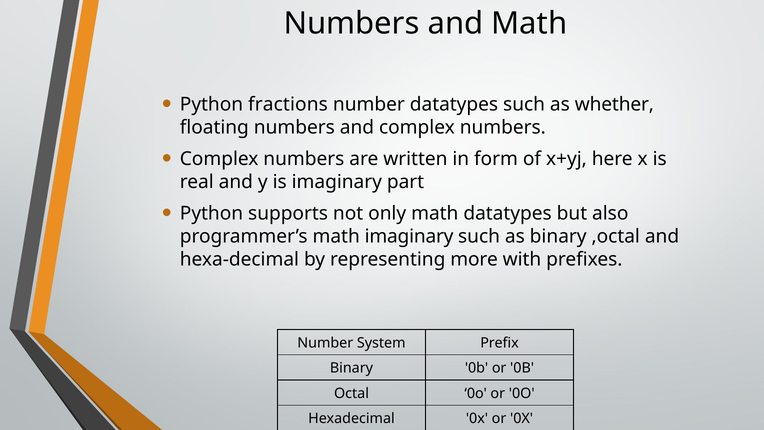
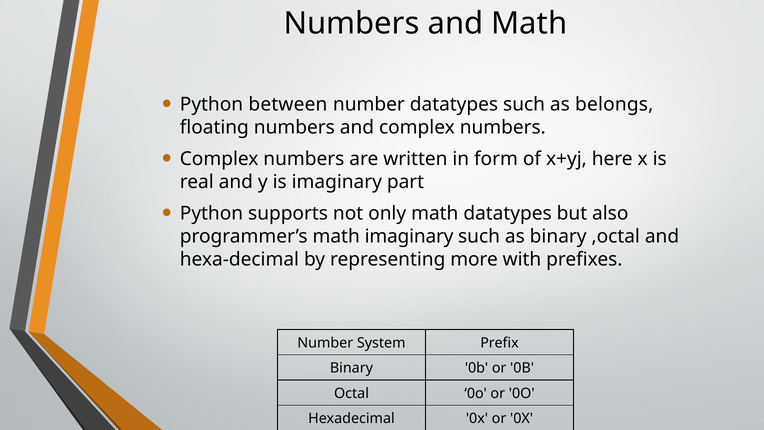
fractions: fractions -> between (288, 105)
whether: whether -> belongs (614, 105)
